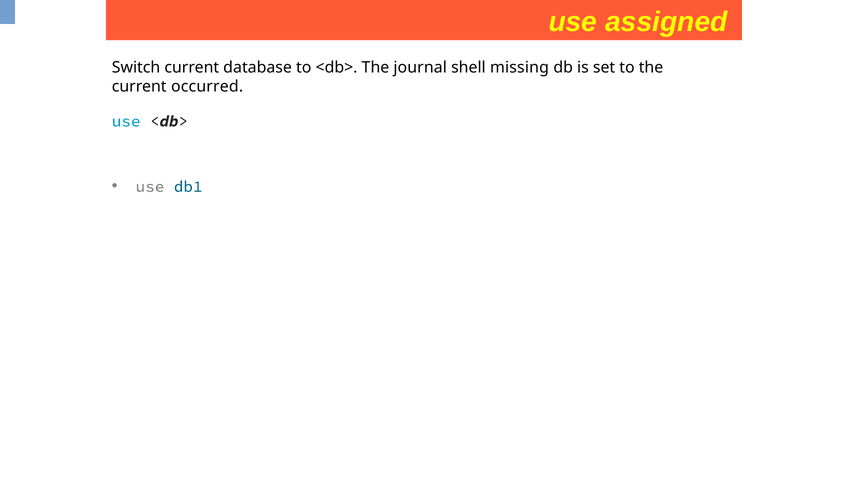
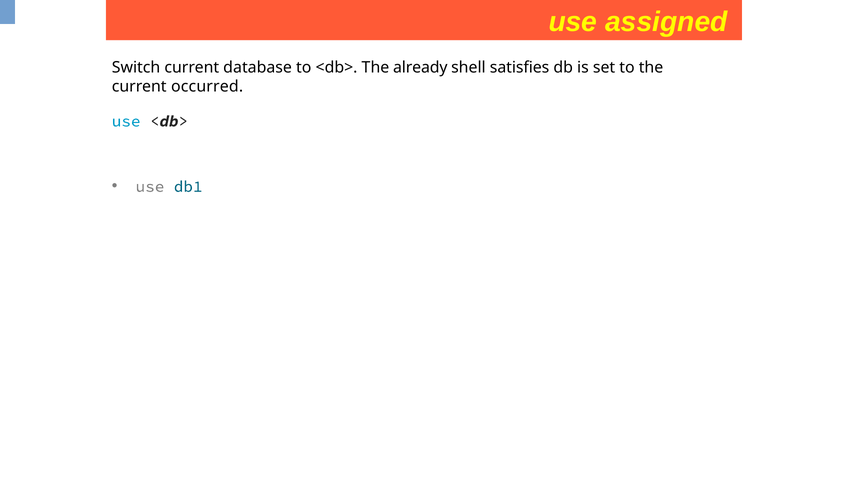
journal: journal -> already (420, 67)
missing: missing -> satisfies (520, 67)
